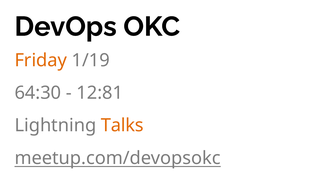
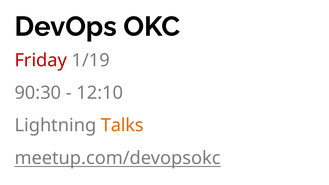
Friday colour: orange -> red (41, 60)
64:30: 64:30 -> 90:30 (38, 93)
12:81: 12:81 -> 12:10 (100, 93)
